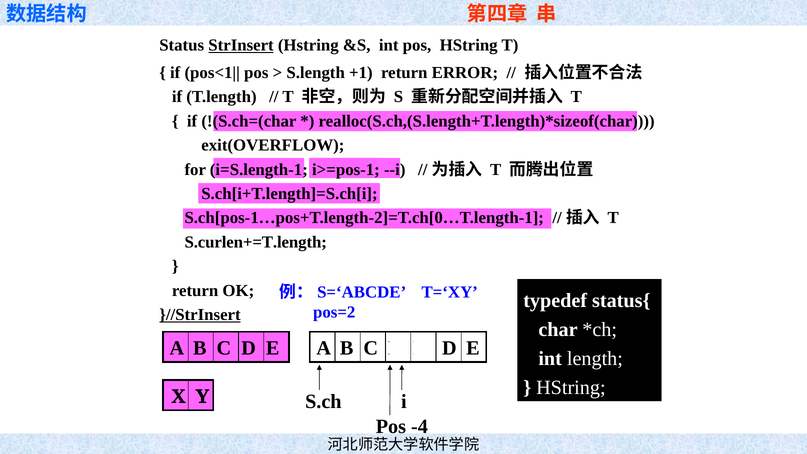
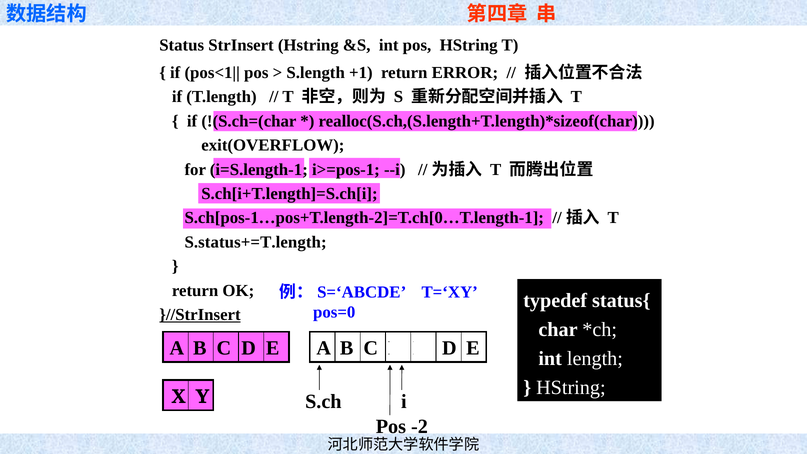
StrInsert underline: present -> none (241, 45)
S.curlen+=T.length: S.curlen+=T.length -> S.status+=T.length (256, 242)
pos=2: pos=2 -> pos=0 (334, 312)
-4: -4 -> -2 (419, 427)
